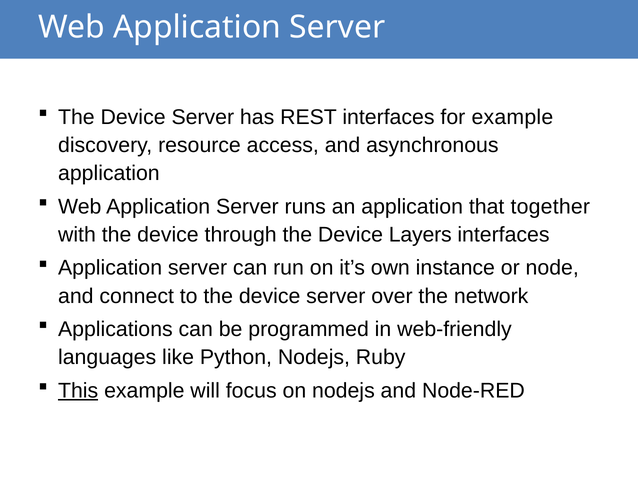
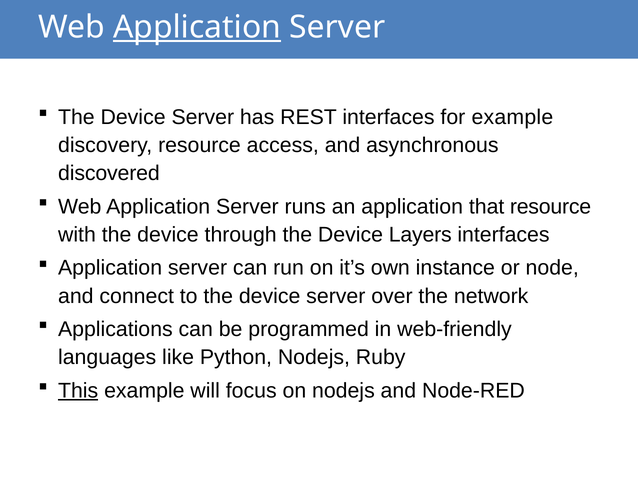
Application underline: none -> present (197, 27)
application: application -> discovered (109, 173)
that together: together -> resource (551, 207)
